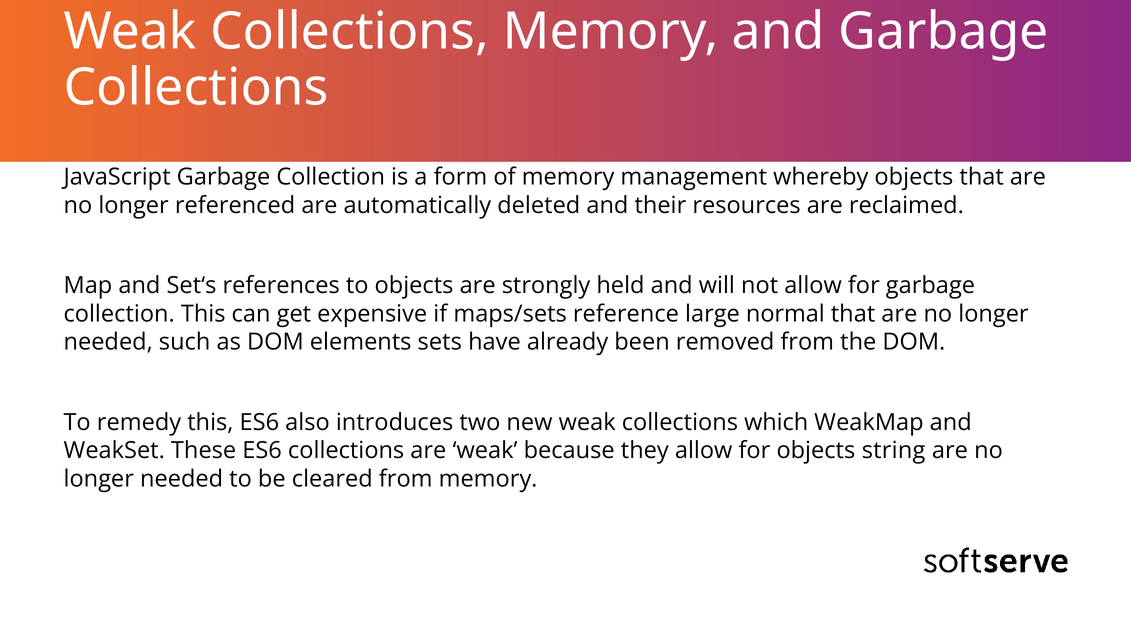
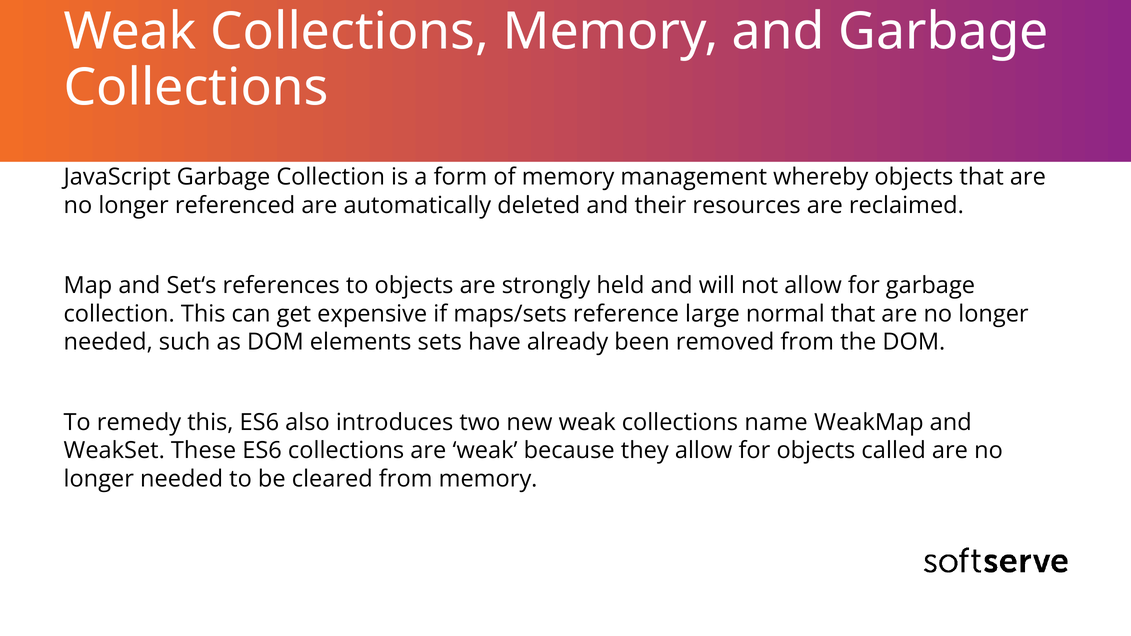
which: which -> name (776, 422)
string: string -> called (894, 451)
